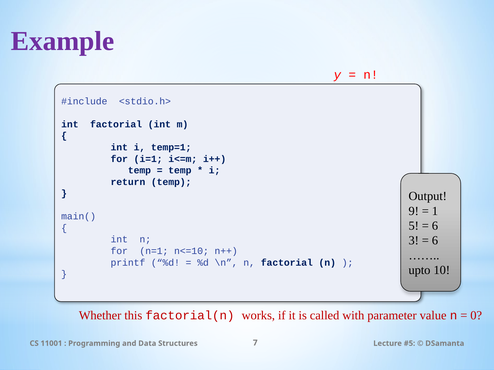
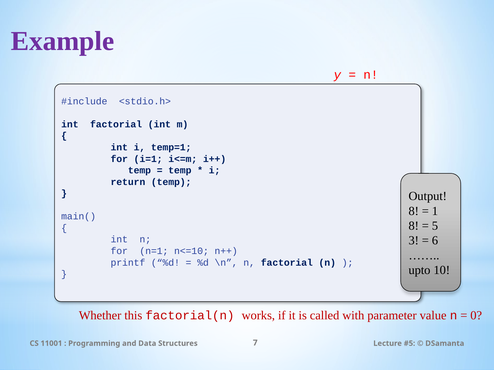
9: 9 -> 8 (414, 211)
5: 5 -> 8 (414, 226)
6: 6 -> 5 (435, 226)
